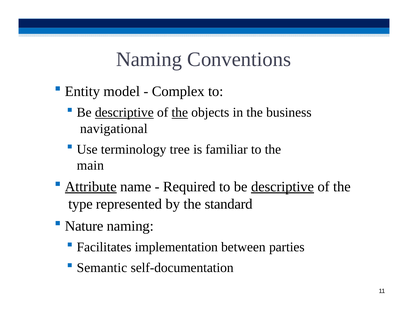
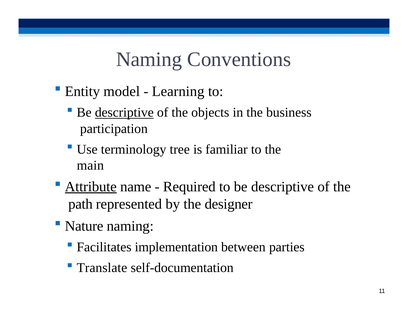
Complex: Complex -> Learning (178, 91)
the underline: present -> none (180, 113)
navigational: navigational -> participation (114, 129)
descriptive underline: present -> none (283, 187)
type: type -> path (80, 204)
standard: standard -> designer (229, 204)
Semantic: Semantic -> Translate (102, 268)
